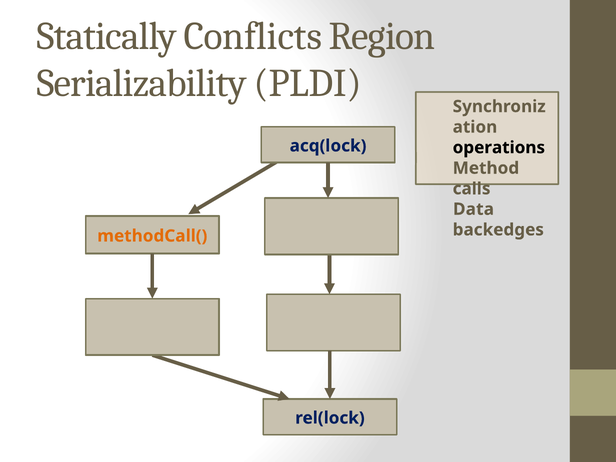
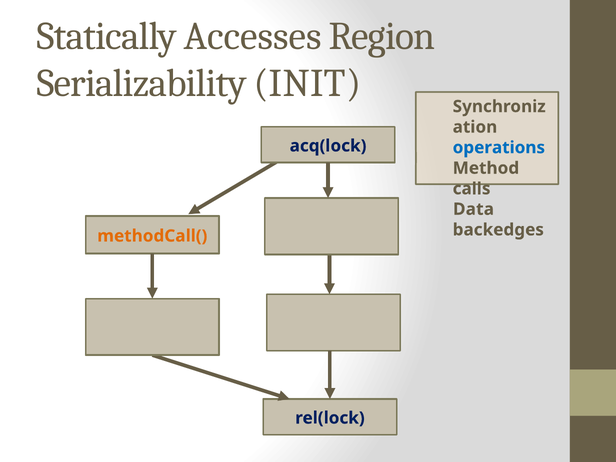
Conflicts: Conflicts -> Accesses (253, 36)
PLDI: PLDI -> INIT (307, 83)
operations colour: black -> blue (499, 148)
